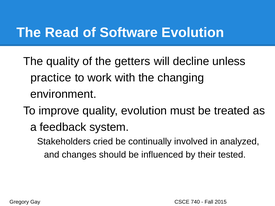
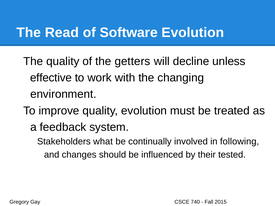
practice: practice -> effective (51, 78)
cried: cried -> what (103, 142)
analyzed: analyzed -> following (240, 142)
